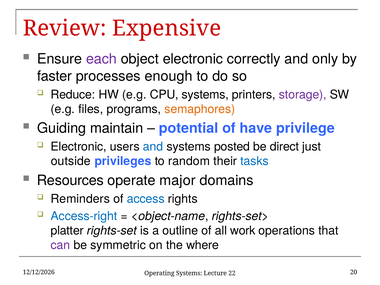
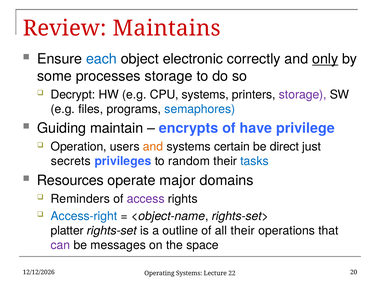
Expensive: Expensive -> Maintains (167, 28)
each colour: purple -> blue (101, 59)
only underline: none -> present (325, 59)
faster: faster -> some (54, 76)
processes enough: enough -> storage (169, 76)
Reduce: Reduce -> Decrypt (73, 94)
semaphores colour: orange -> blue (200, 109)
potential: potential -> encrypts (189, 128)
Electronic: Electronic -> Operation (79, 147)
and colour: blue -> orange (153, 147)
posted: posted -> certain (232, 147)
outside: outside -> secrets (71, 161)
access colour: blue -> purple (146, 199)
all work: work -> their (243, 231)
symmetric: symmetric -> messages (118, 245)
where: where -> space (202, 245)
